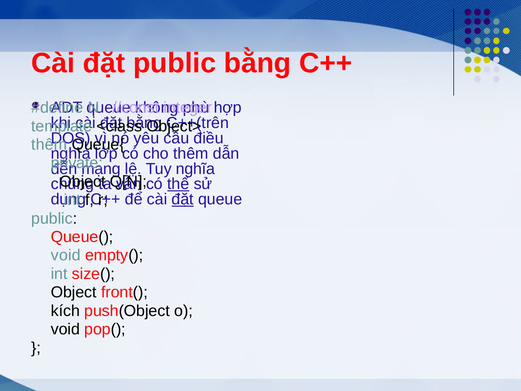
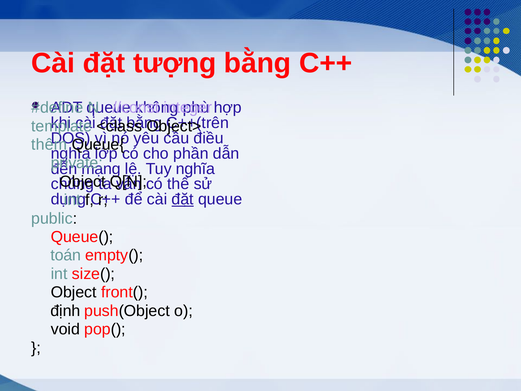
đặt public: public -> tượng (175, 63)
cho thêm: thêm -> phần (191, 153)
thể underline: present -> none (178, 184)
void: void -> toán (66, 255)
kích: kích -> định (65, 311)
